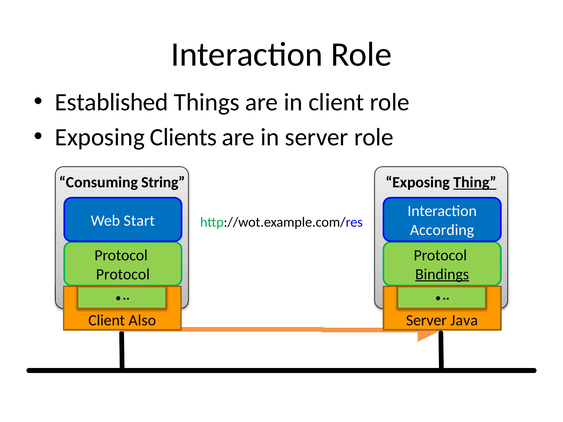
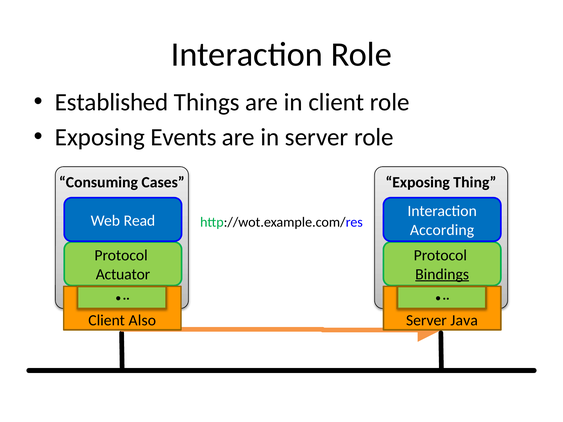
Clients: Clients -> Events (183, 137)
String: String -> Cases (163, 182)
Thing underline: present -> none (475, 182)
Start: Start -> Read (139, 221)
Protocol: Protocol -> Actuator (123, 274)
